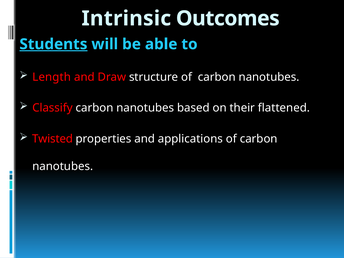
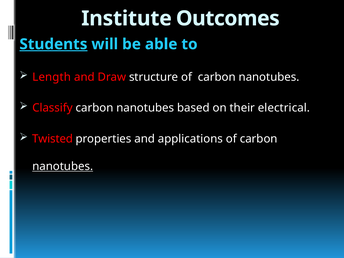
Intrinsic: Intrinsic -> Institute (127, 18)
flattened: flattened -> electrical (284, 108)
nanotubes underline: none -> present (63, 166)
